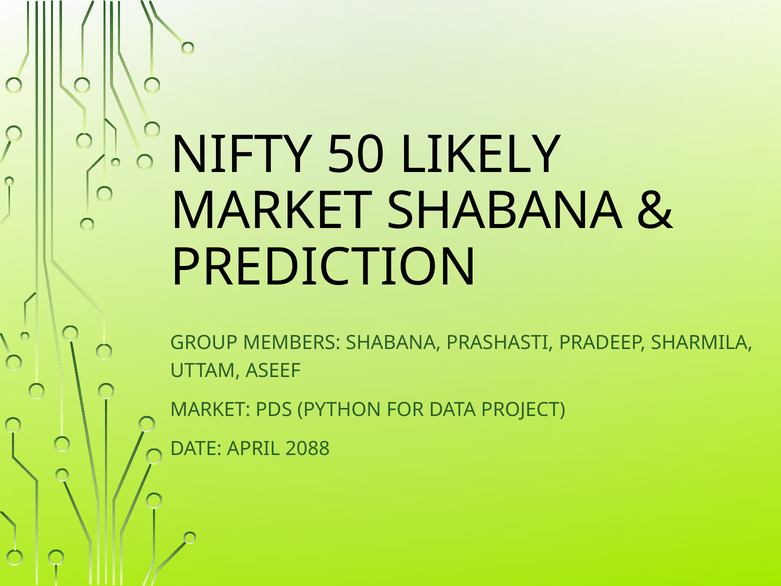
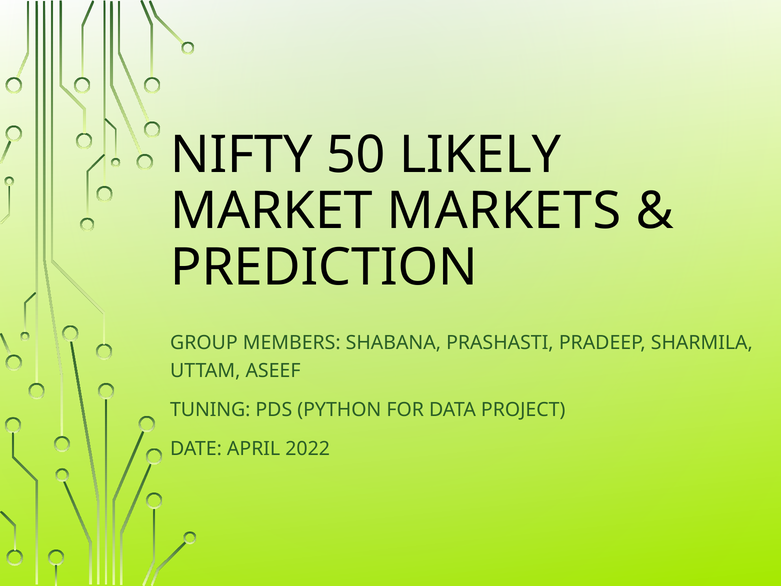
MARKET SHABANA: SHABANA -> MARKETS (504, 211)
MARKET: MARKET -> TUNING (210, 410)
2088: 2088 -> 2022 (308, 449)
